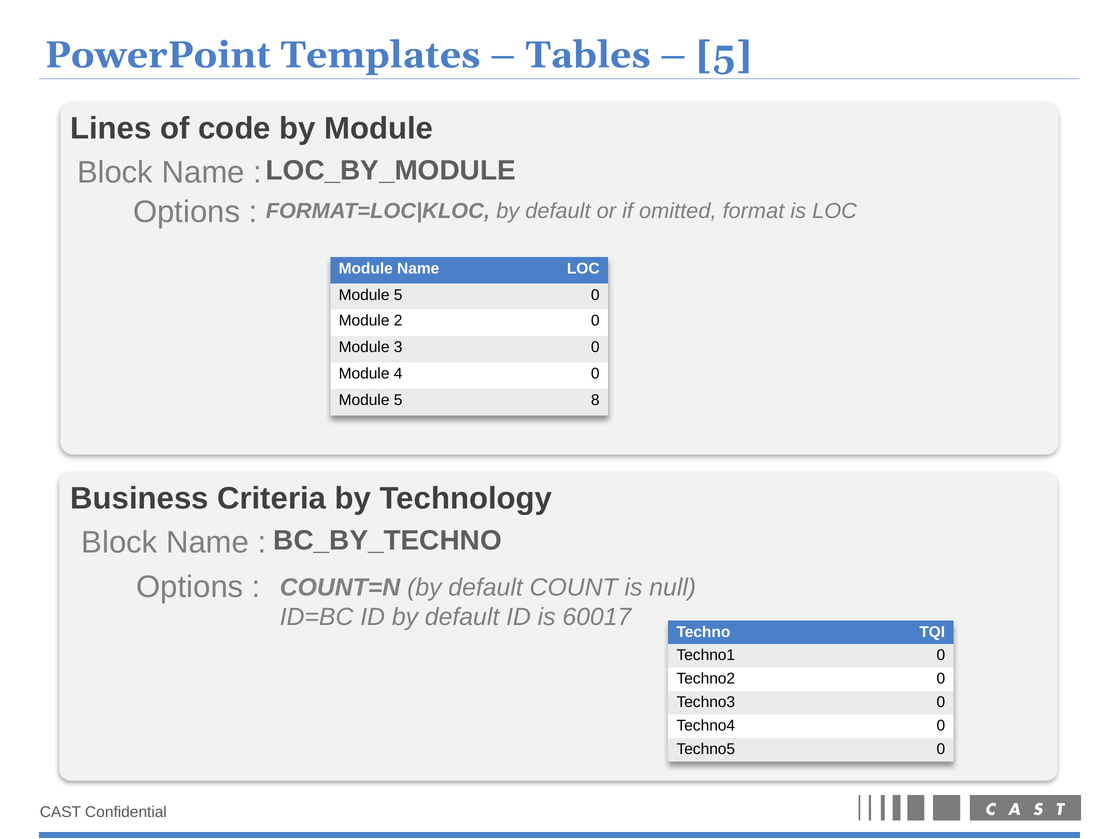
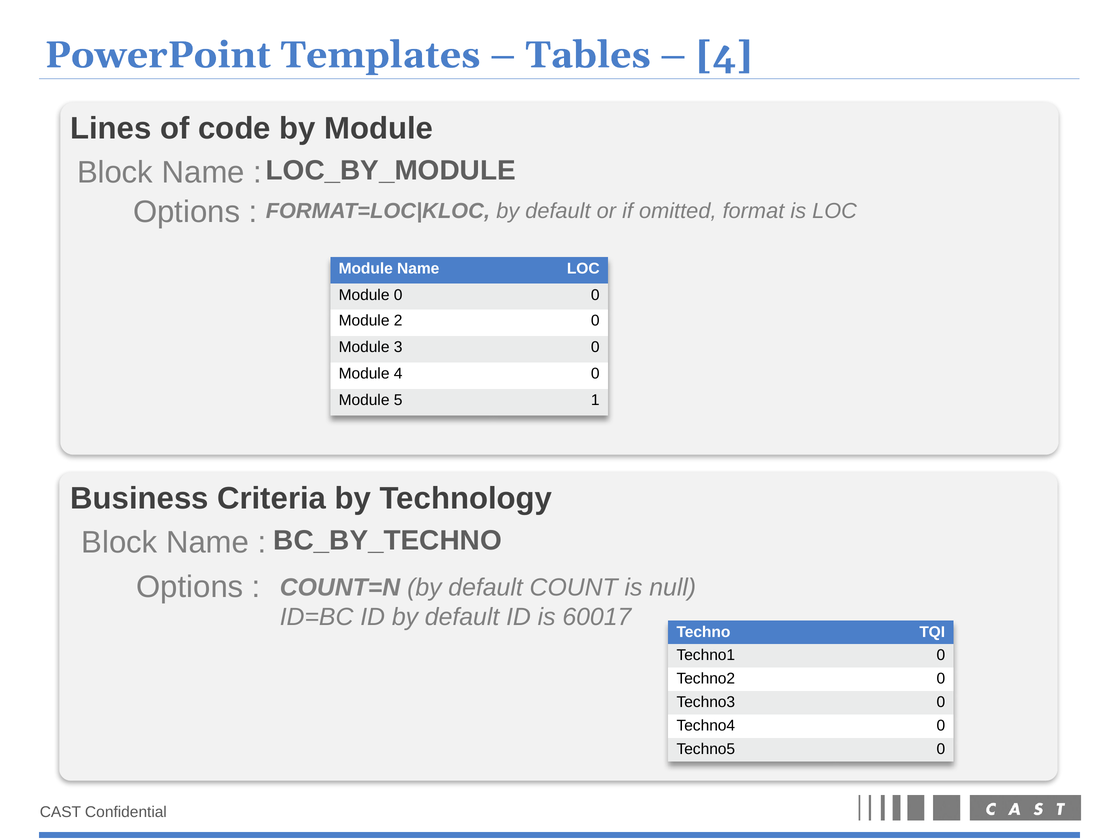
5: 5 -> 4 (724, 55)
5: 5 -> 0 (398, 295)
8: 8 -> 1 (595, 400)
